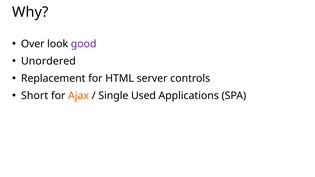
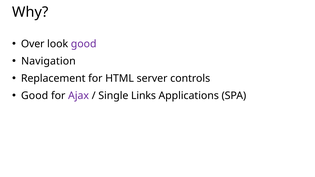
Unordered: Unordered -> Navigation (48, 61)
Short: Short -> Good (35, 96)
Ajax colour: orange -> purple (79, 96)
Used: Used -> Links (143, 96)
